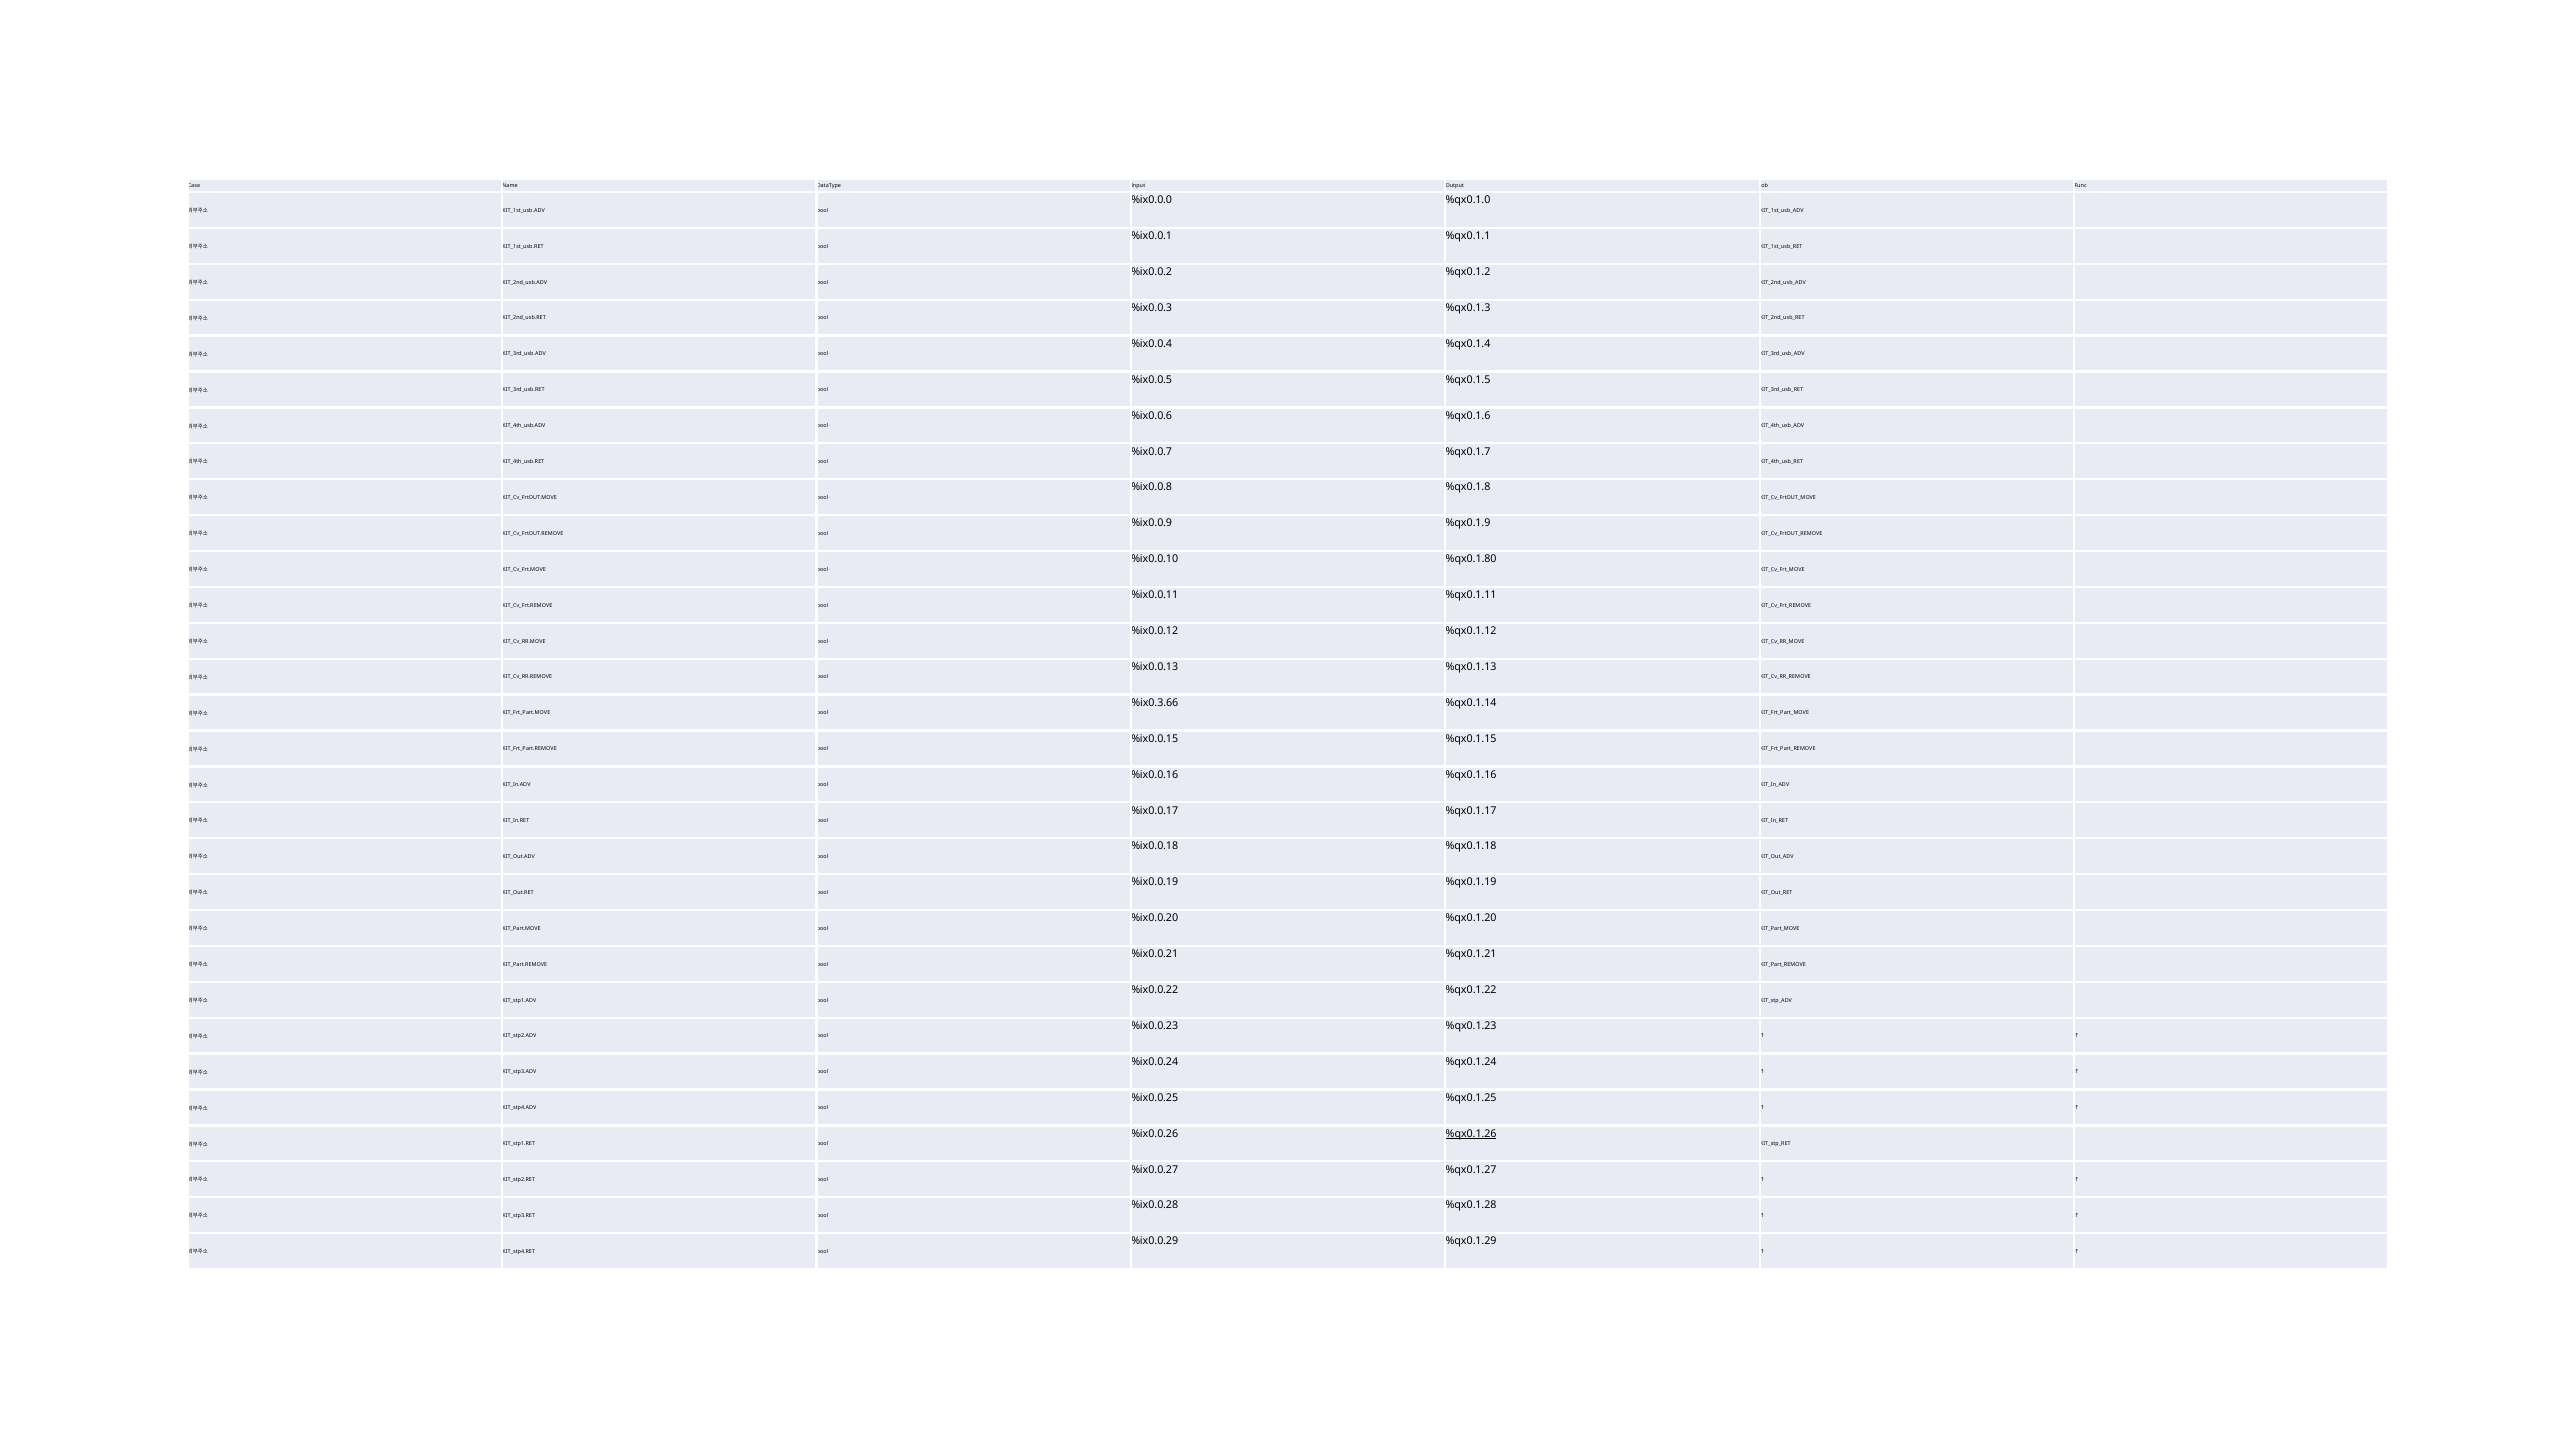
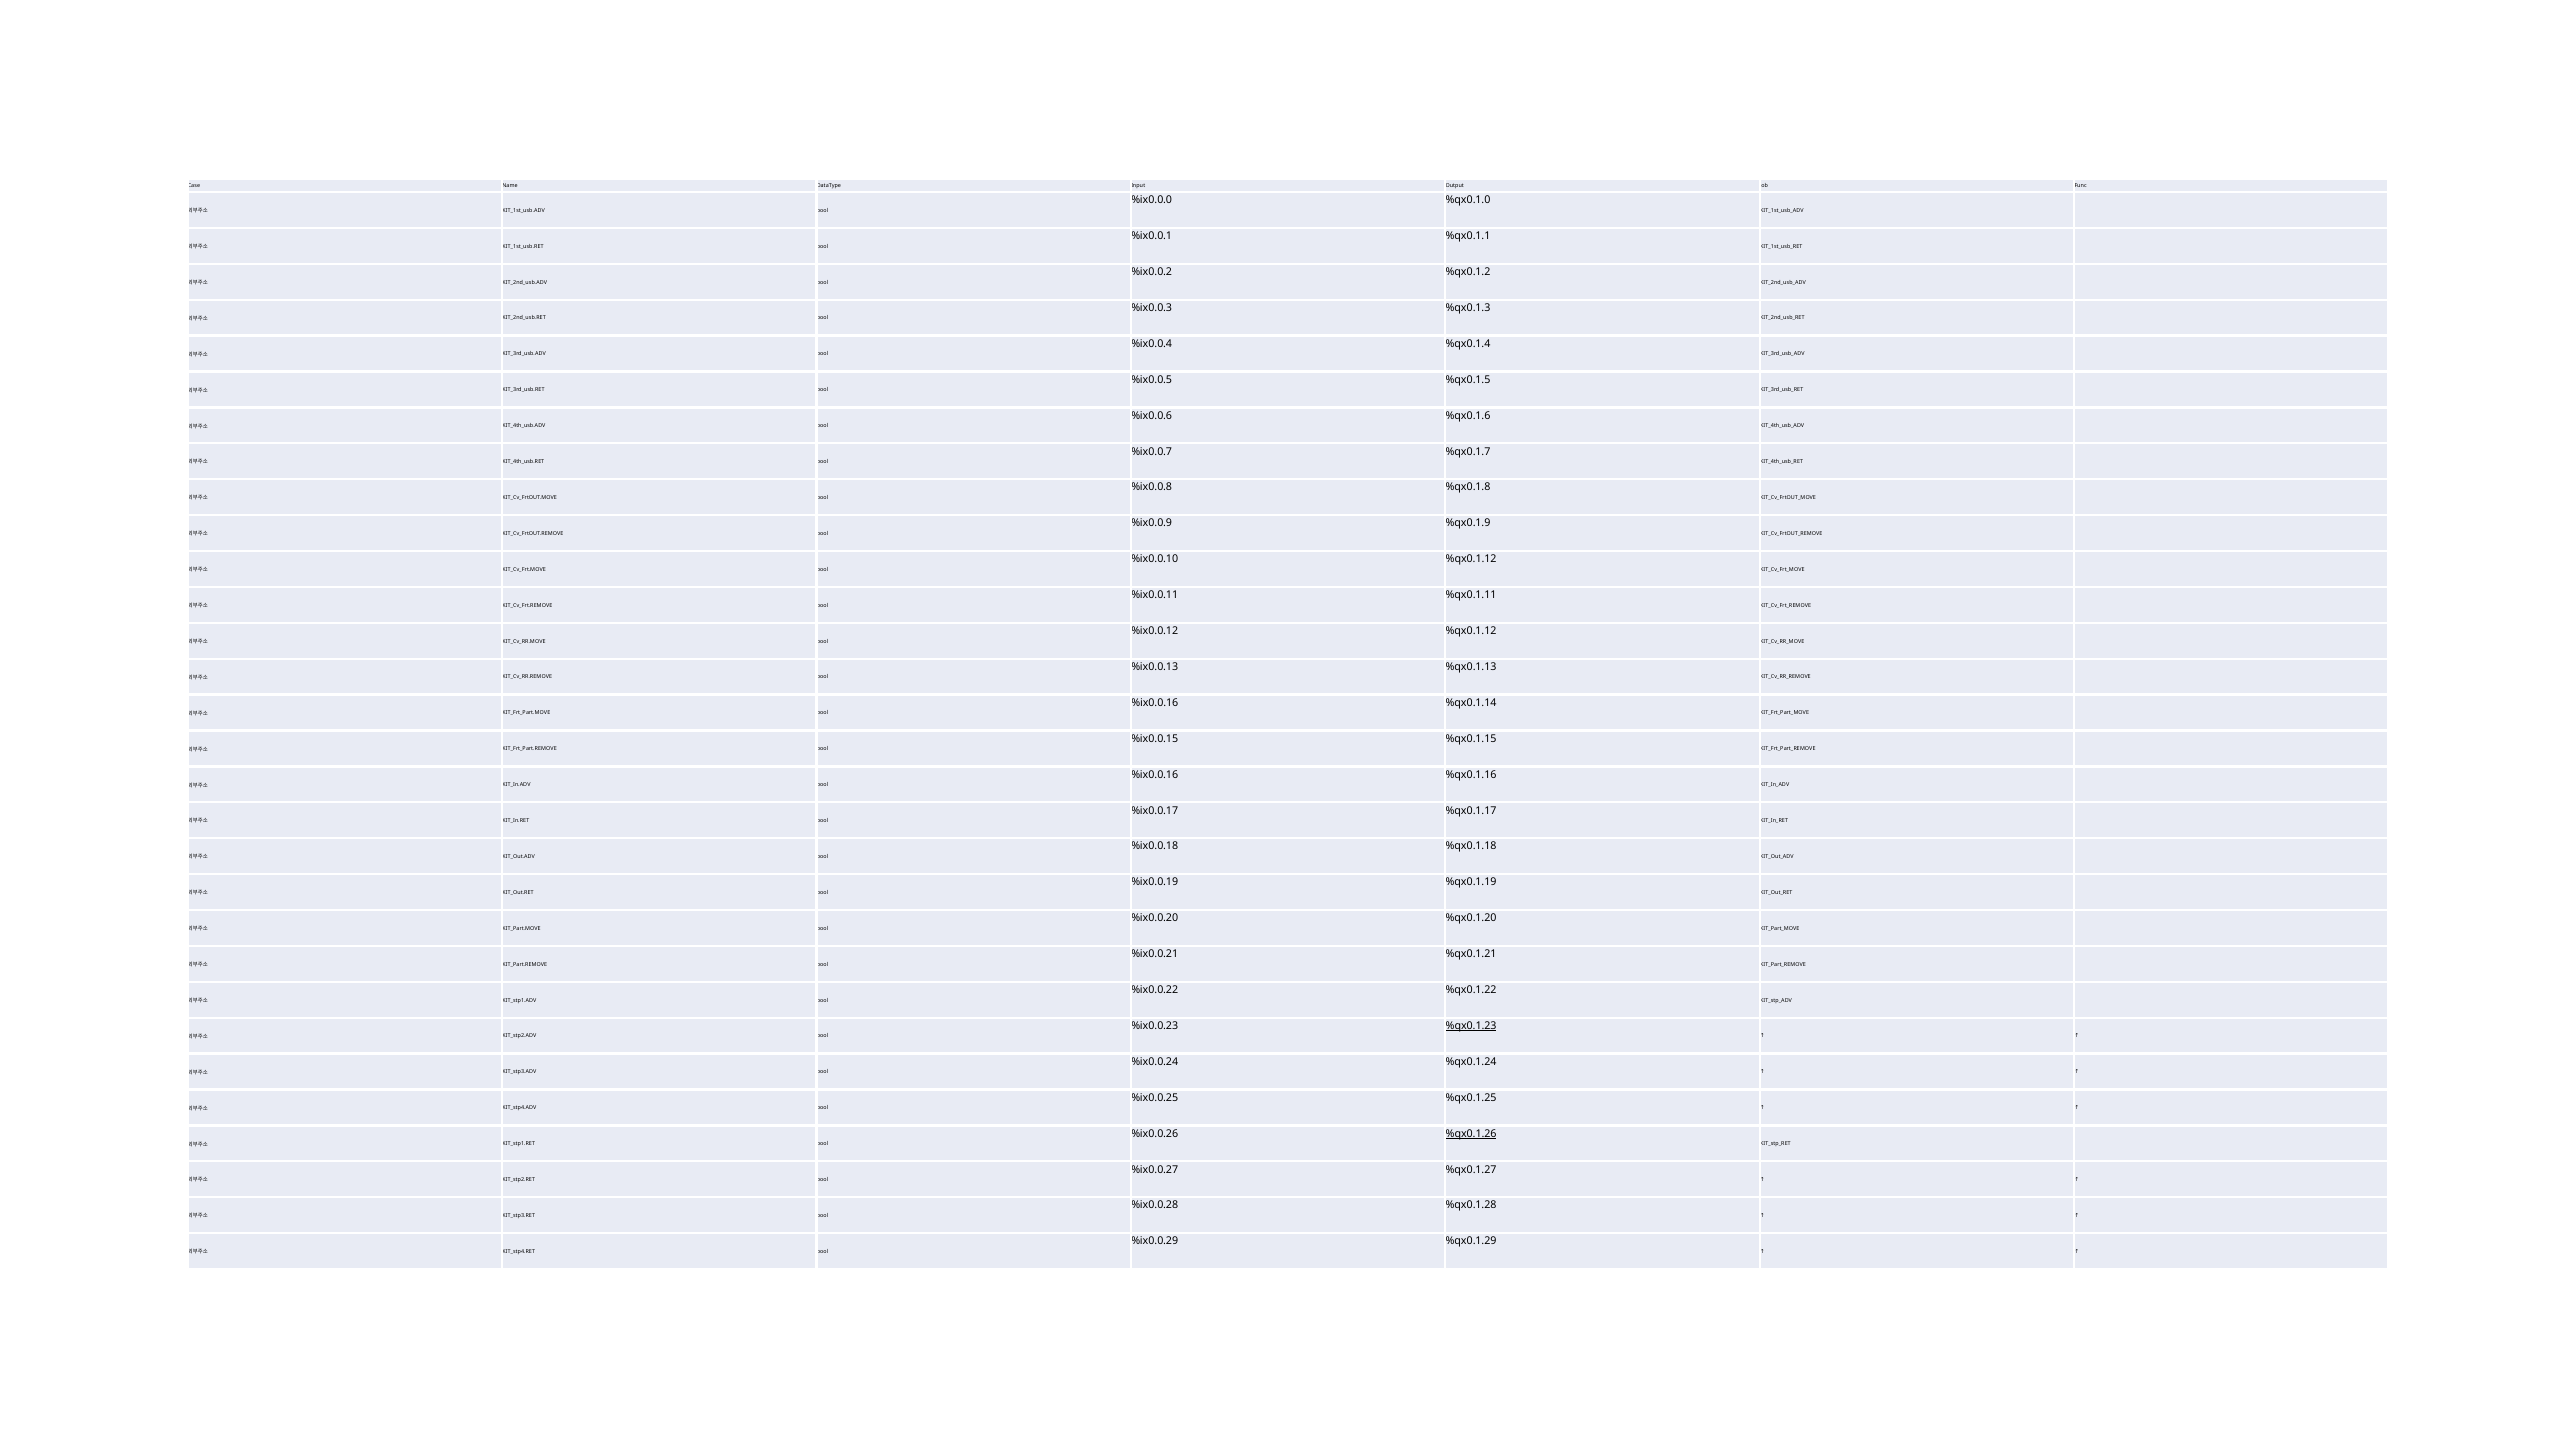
%ix0.0.10 %qx0.1.80: %qx0.1.80 -> %qx0.1.12 (1471, 559)
%ix0.3.66: %ix0.3.66 -> %ix0.0.16 (1155, 703)
%qx0.1.23 underline: none -> present (1471, 1026)
